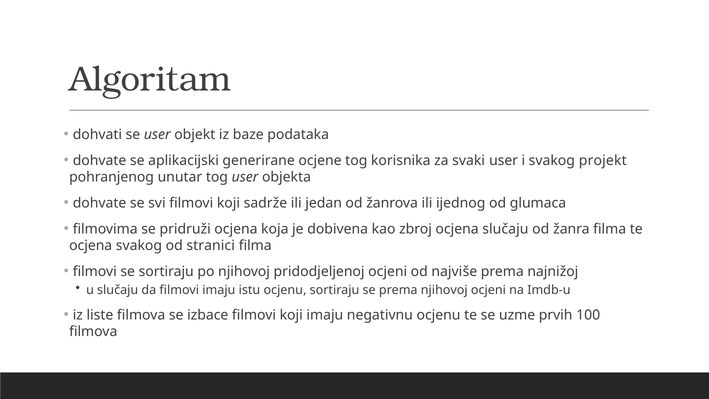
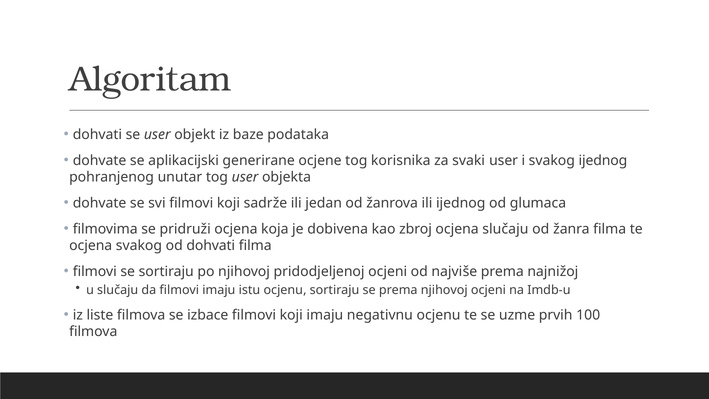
svakog projekt: projekt -> ijednog (603, 160)
od stranici: stranici -> dohvati (211, 246)
